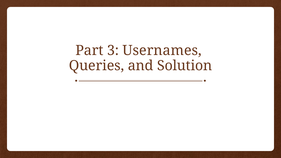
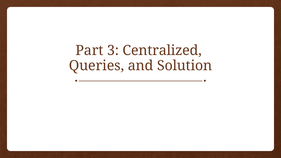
Usernames: Usernames -> Centralized (162, 50)
